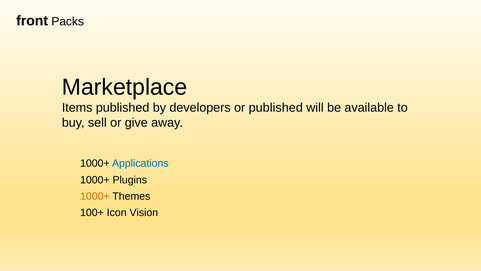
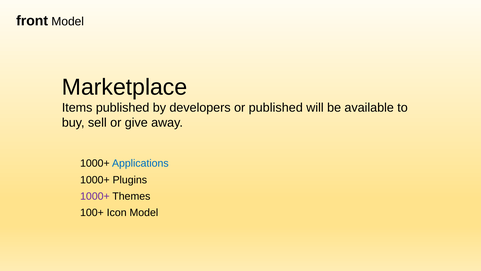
front Packs: Packs -> Model (68, 21)
1000+ colour: orange -> purple (95, 196)
Icon Vision: Vision -> Model (144, 212)
